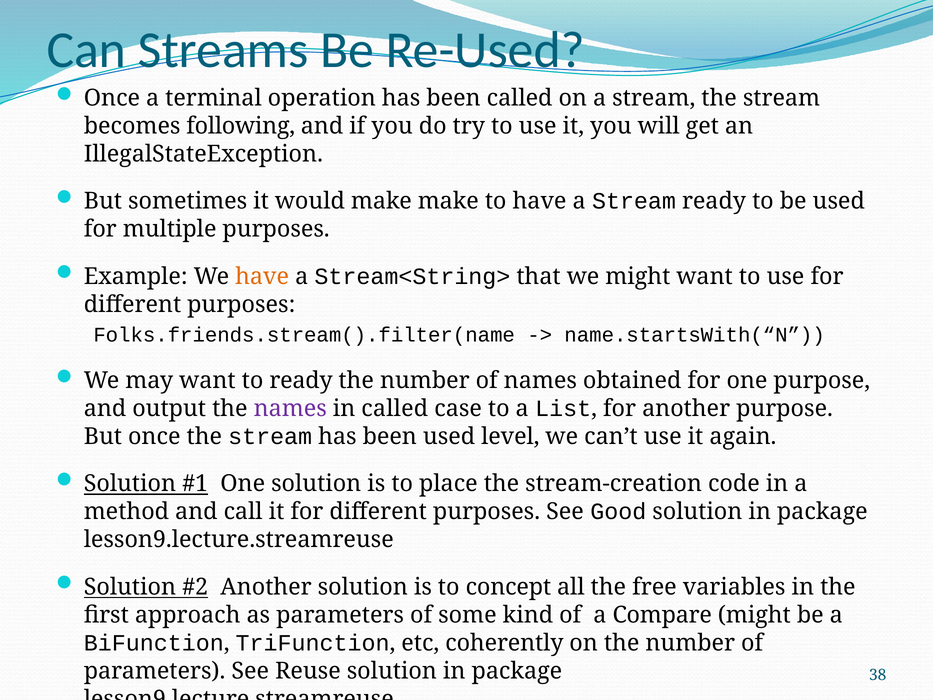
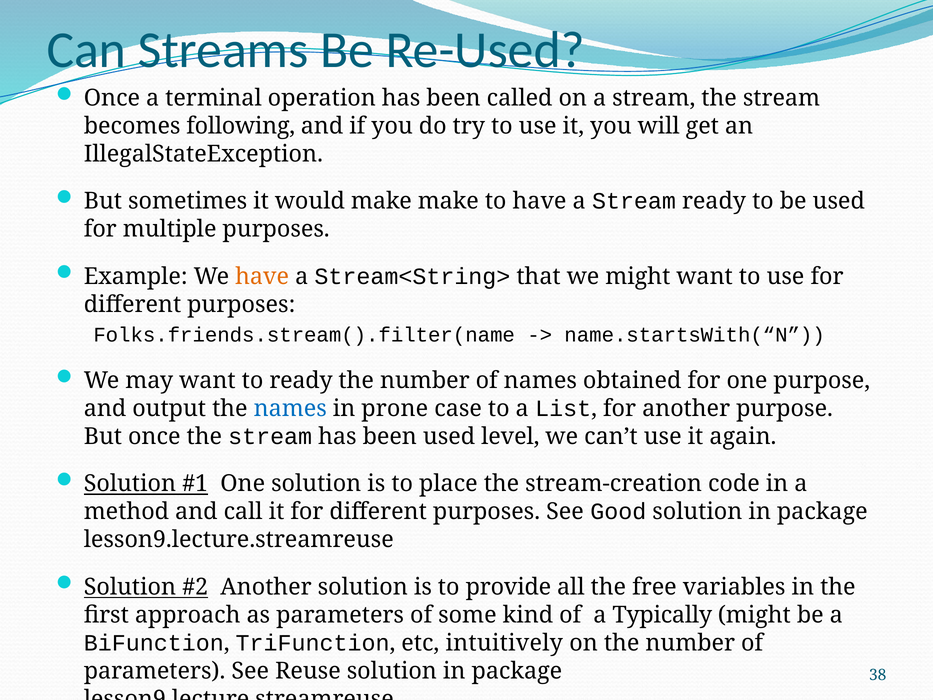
names colour: purple -> blue (290, 408)
in called: called -> prone (395, 408)
concept: concept -> provide (508, 587)
Compare: Compare -> Typically (662, 615)
coherently: coherently -> intuitively (504, 643)
